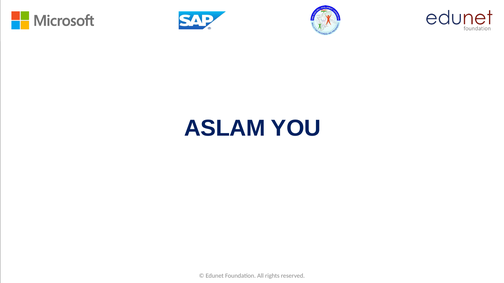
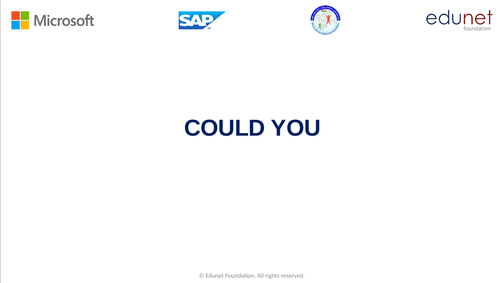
ASLAM: ASLAM -> COULD (225, 129)
